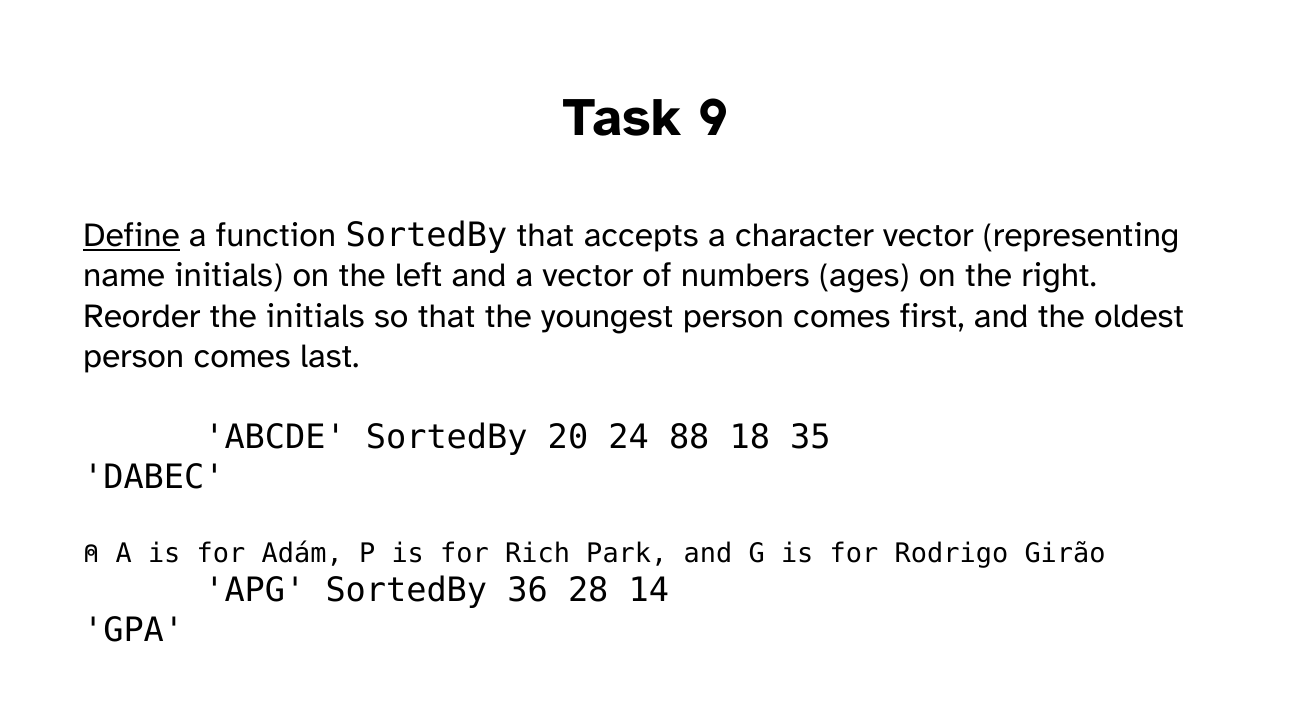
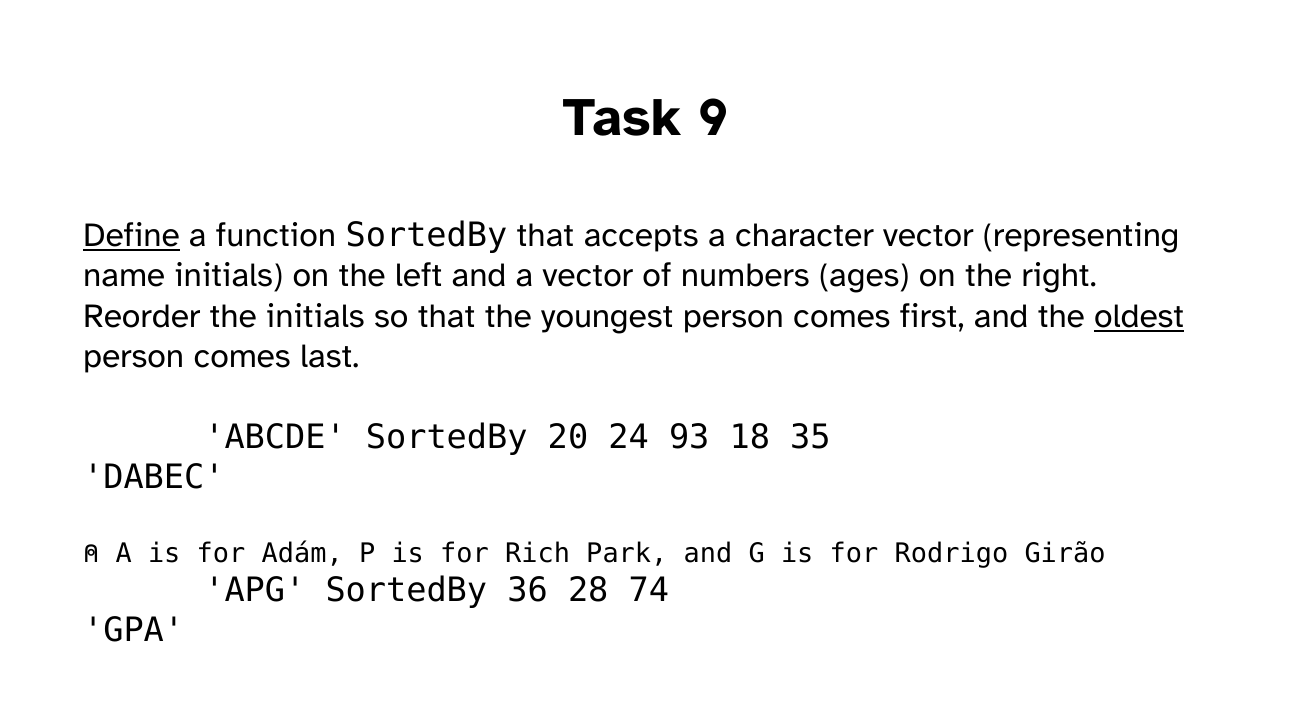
oldest underline: none -> present (1139, 316)
88: 88 -> 93 (689, 437)
14: 14 -> 74 (649, 591)
